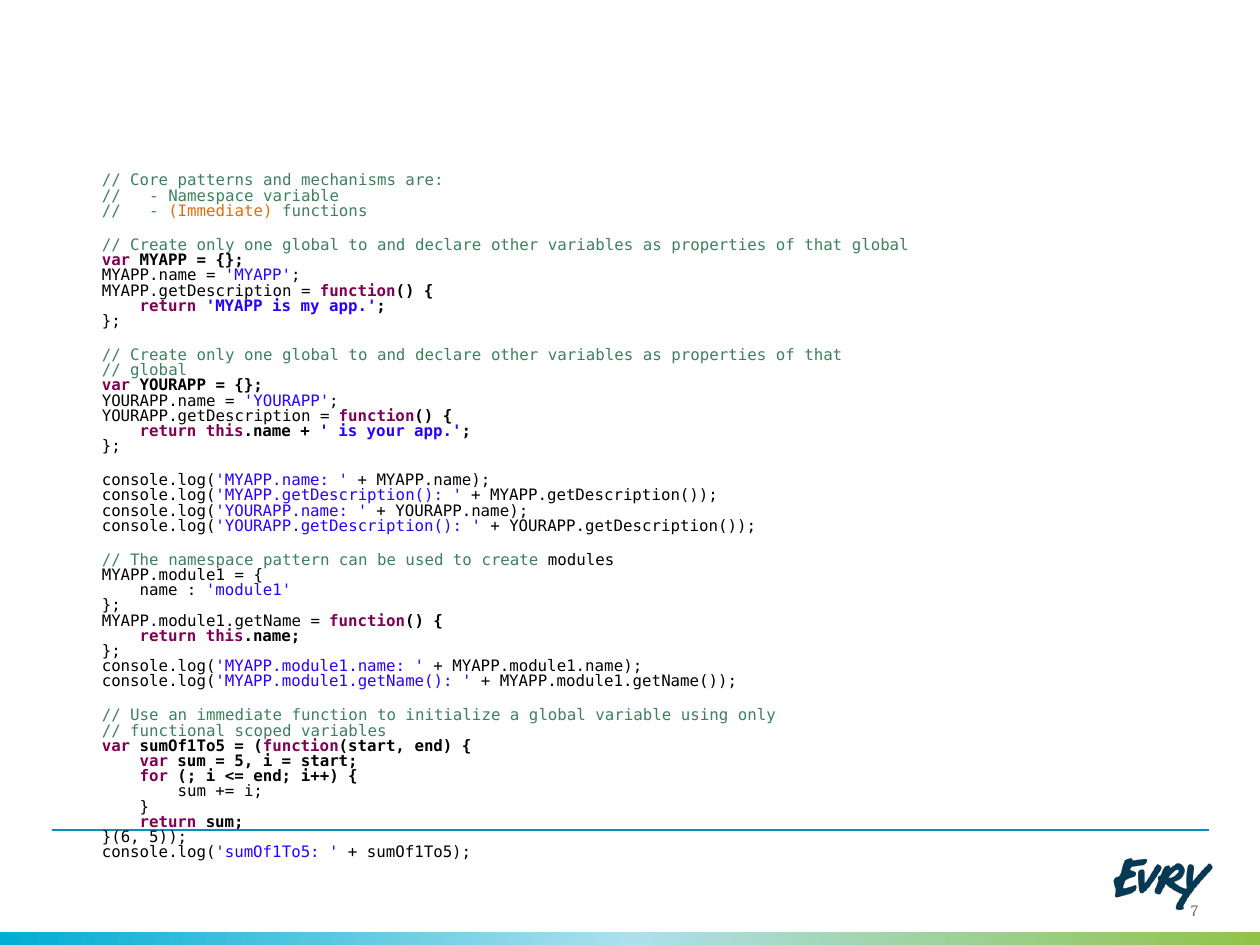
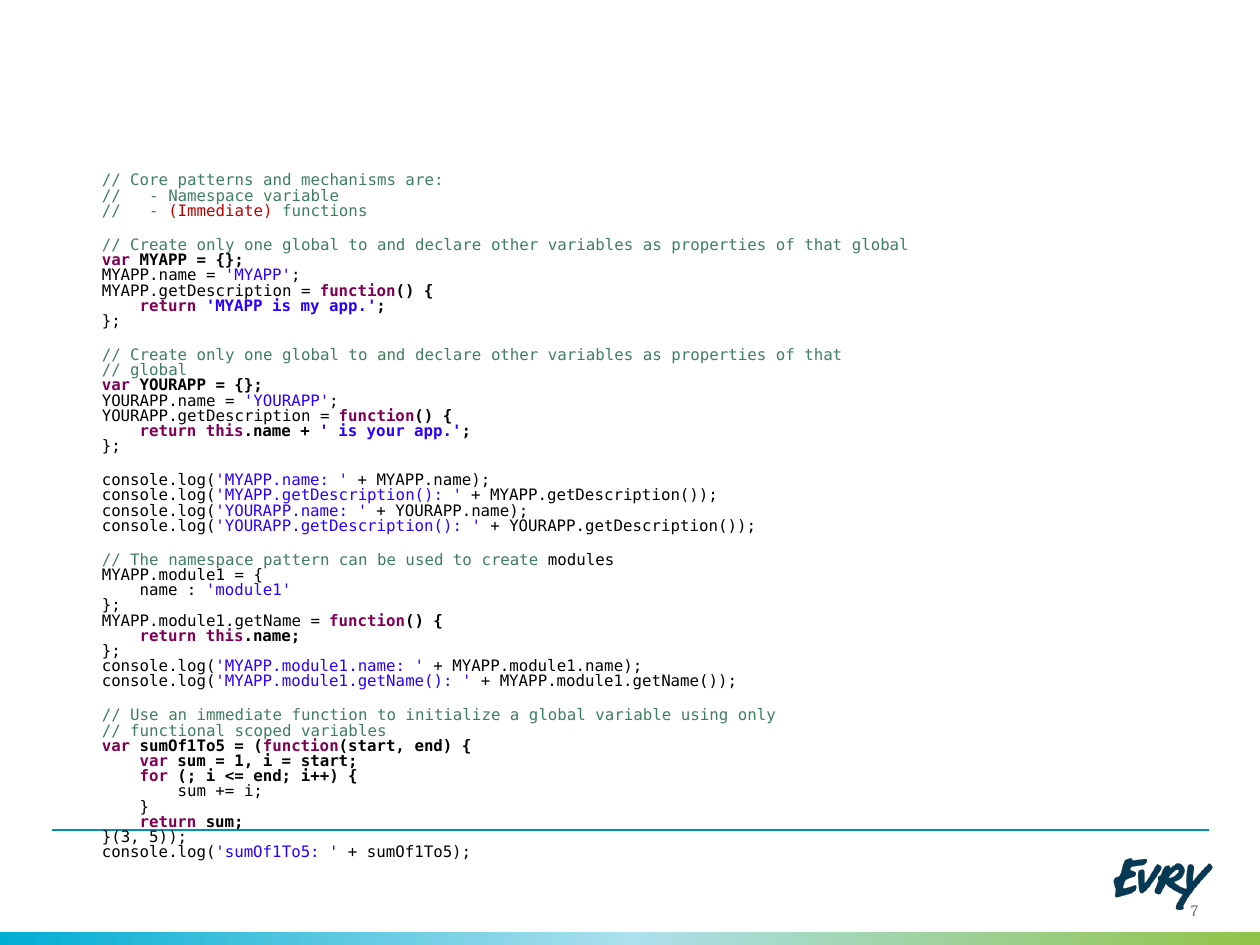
Immediate colour: orange -> red (220, 211)
5: 5 -> 1 (244, 761)
}(6: }(6 -> }(3 (121, 837)
